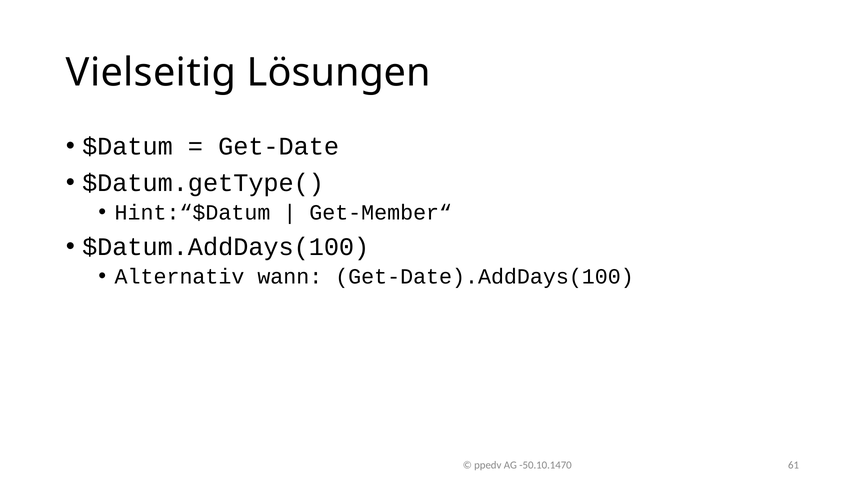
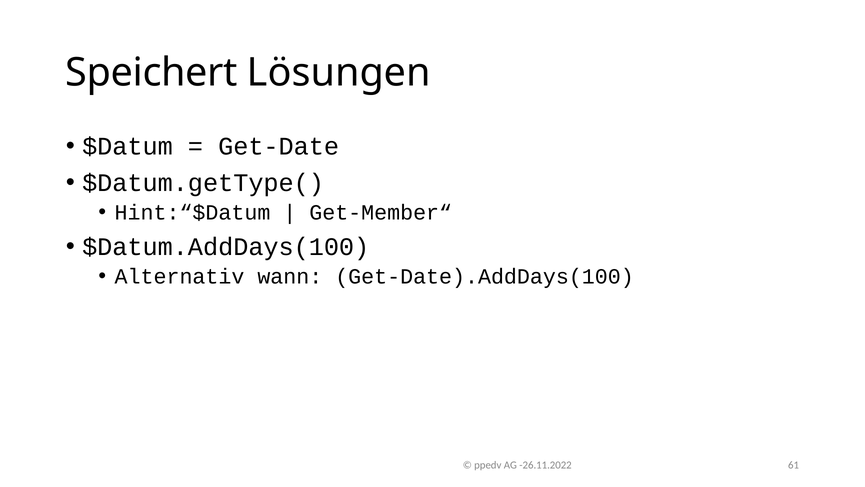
Vielseitig: Vielseitig -> Speichert (151, 73)
-50.10.1470: -50.10.1470 -> -26.11.2022 (545, 465)
